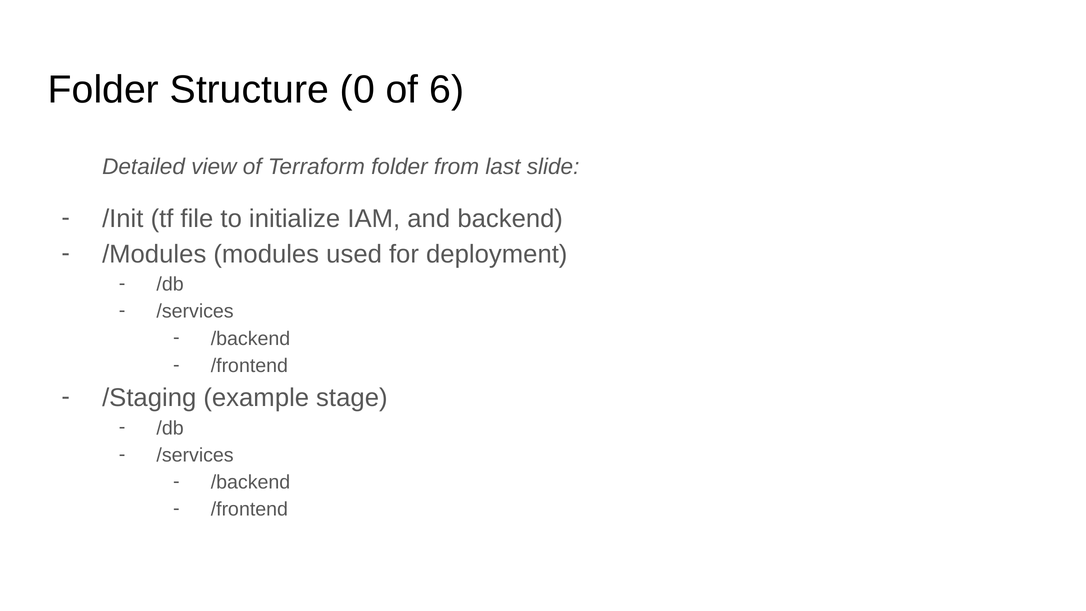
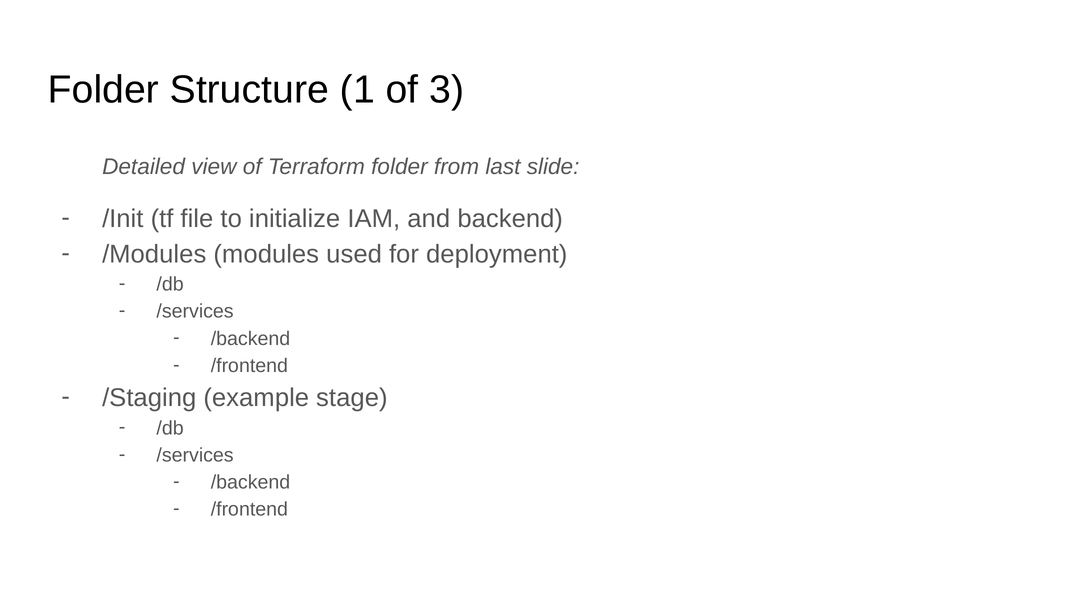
0: 0 -> 1 (357, 90)
6: 6 -> 3 (447, 90)
